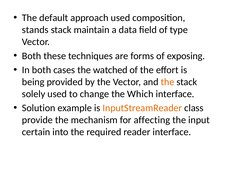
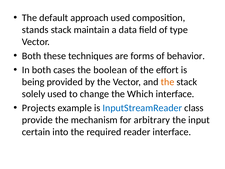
exposing: exposing -> behavior (186, 56)
watched: watched -> boolean (110, 70)
Solution: Solution -> Projects (39, 108)
InputStreamReader colour: orange -> blue (142, 108)
affecting: affecting -> arbitrary (152, 120)
